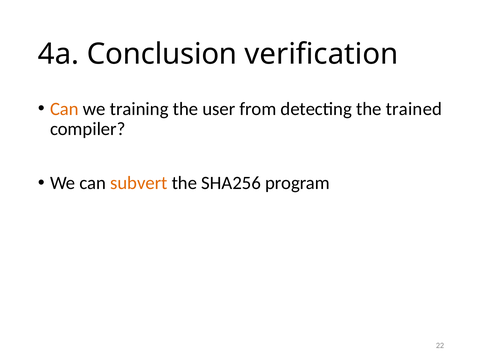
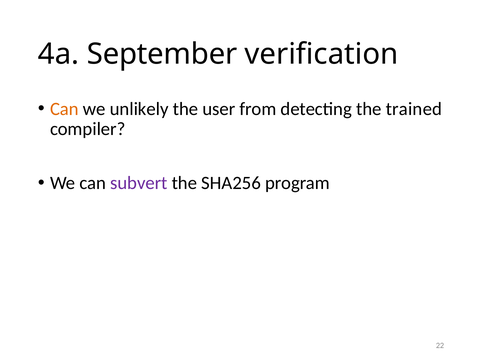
Conclusion: Conclusion -> September (162, 54)
training: training -> unlikely (139, 109)
subvert colour: orange -> purple (139, 183)
